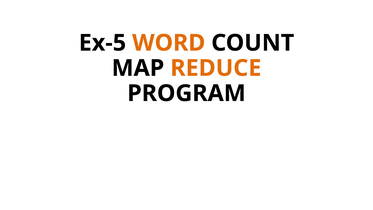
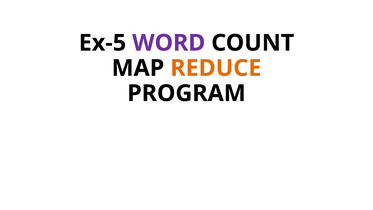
WORD colour: orange -> purple (169, 43)
